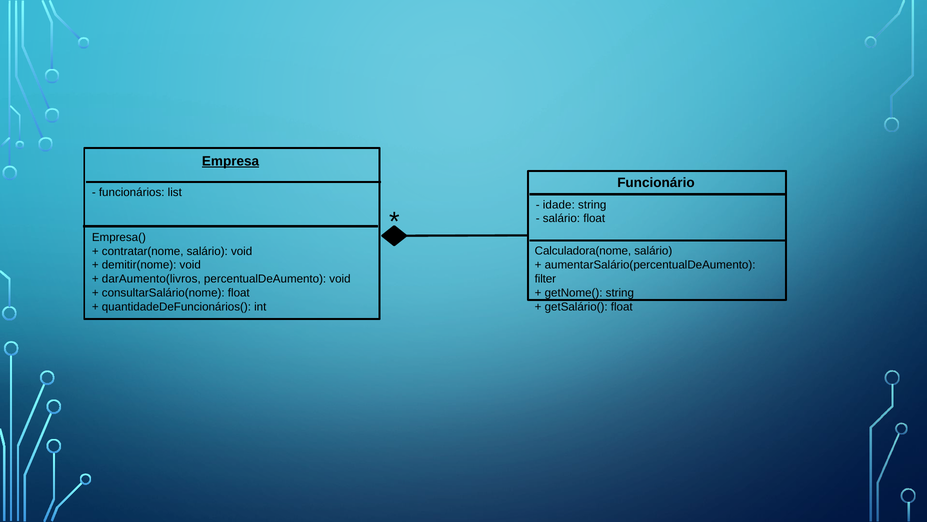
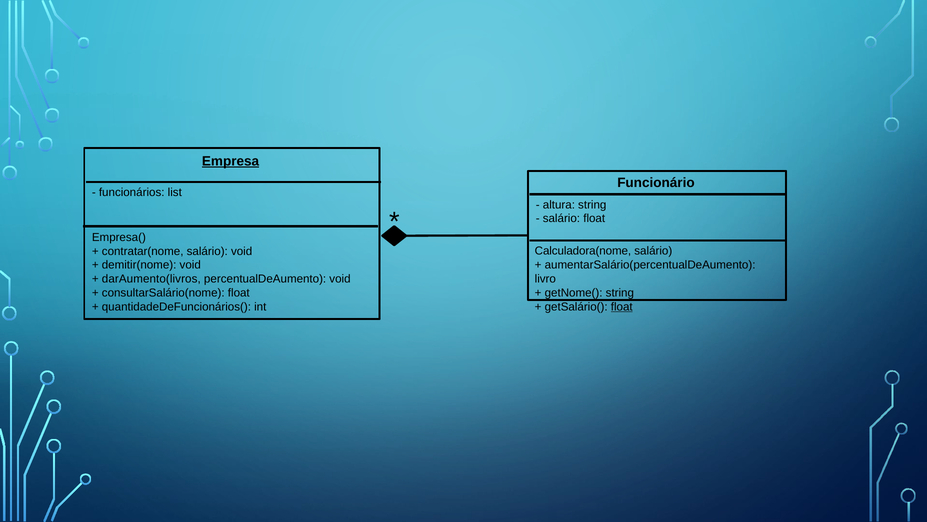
idade: idade -> altura (559, 204)
filter: filter -> livro (545, 279)
float underline: none -> present (622, 307)
